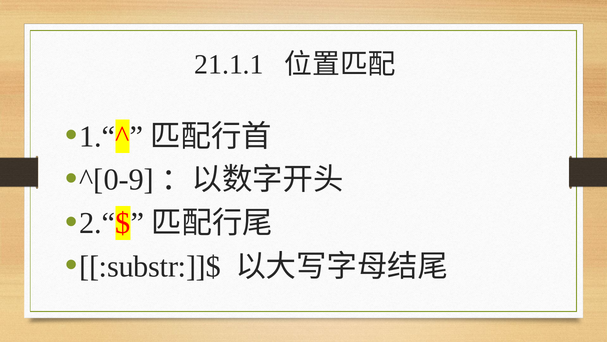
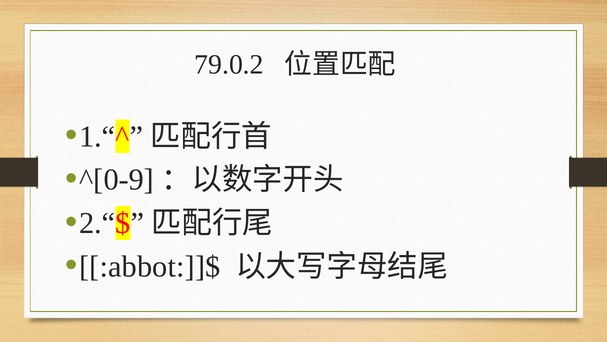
21.1.1: 21.1.1 -> 79.0.2 (229, 65)
:substr:]]$: :substr:]]$ -> :abbot:]]$ (150, 266)
